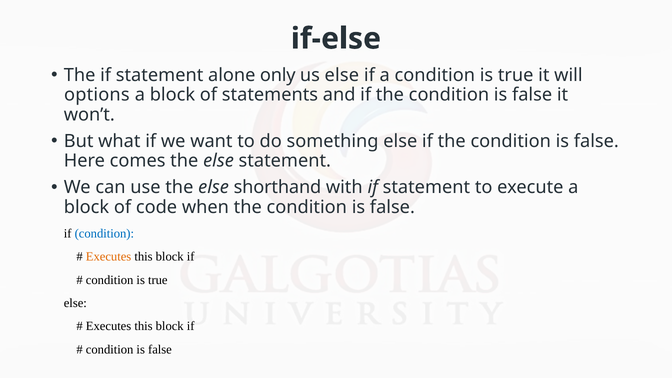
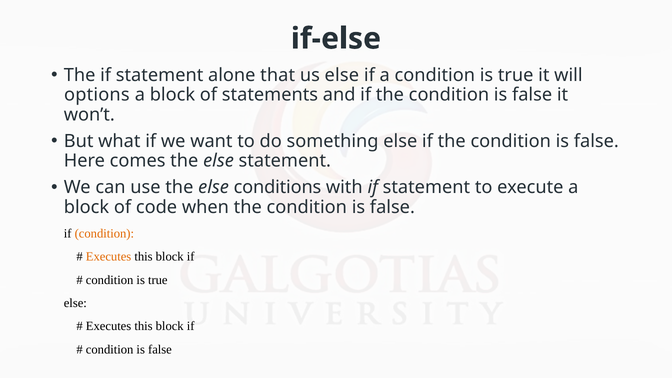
only: only -> that (278, 75)
shorthand: shorthand -> conditions (277, 187)
condition colour: blue -> orange (104, 234)
